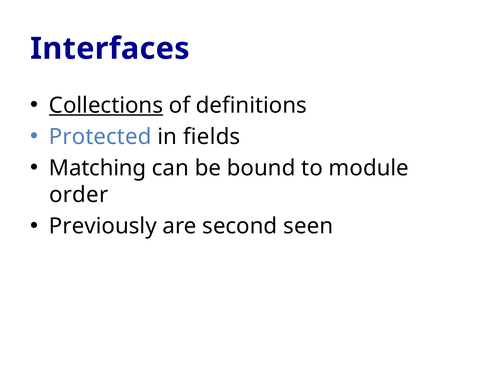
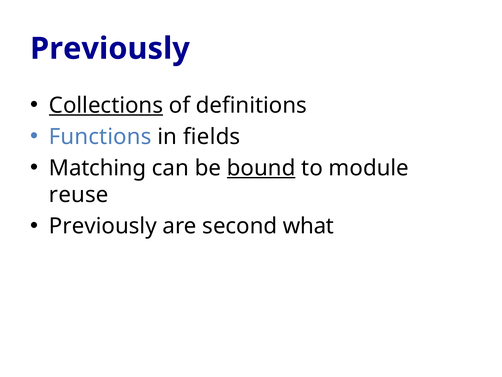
Interfaces: Interfaces -> Previously (110, 49)
Protected: Protected -> Functions (100, 137)
bound underline: none -> present (261, 168)
order: order -> reuse (79, 195)
seen: seen -> what (308, 226)
